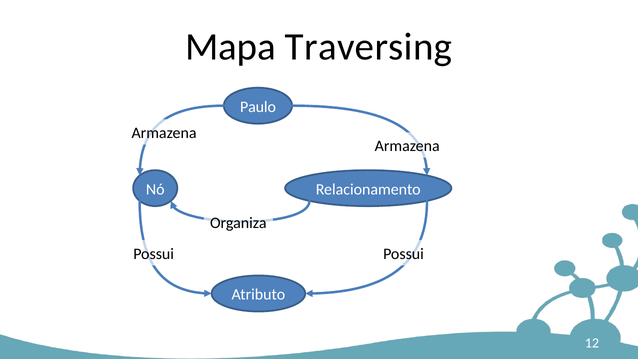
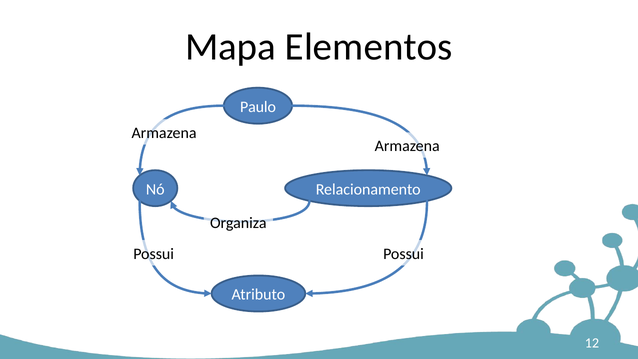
Traversing: Traversing -> Elementos (369, 47)
